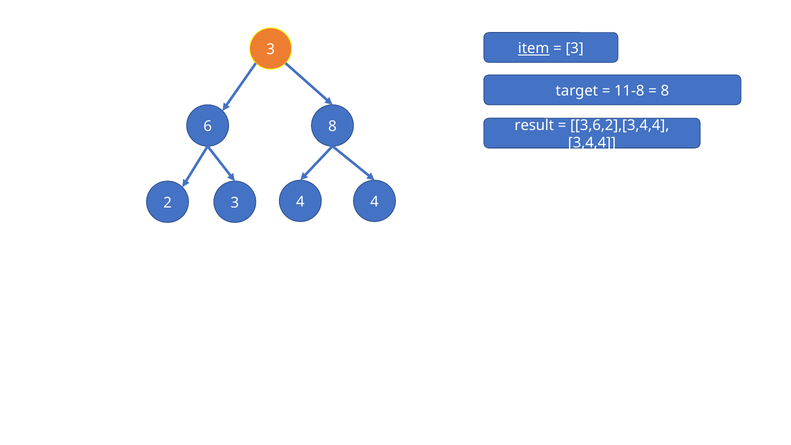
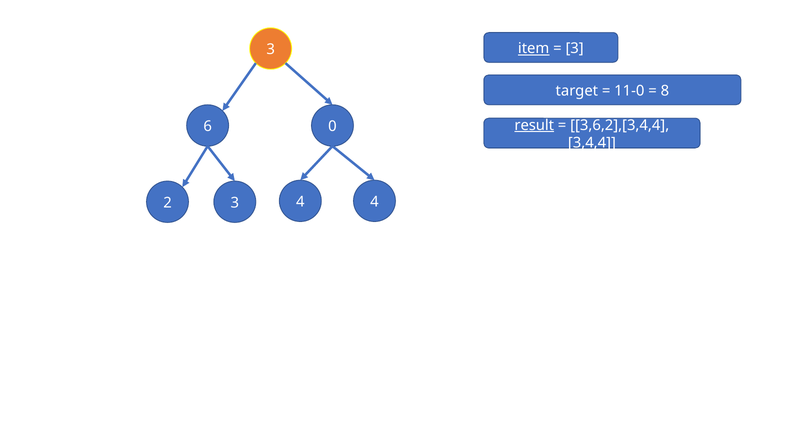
11-8: 11-8 -> 11-0 (629, 91)
result underline: none -> present (534, 125)
6 8: 8 -> 0 (332, 126)
